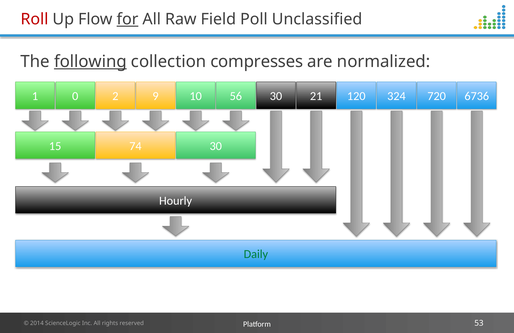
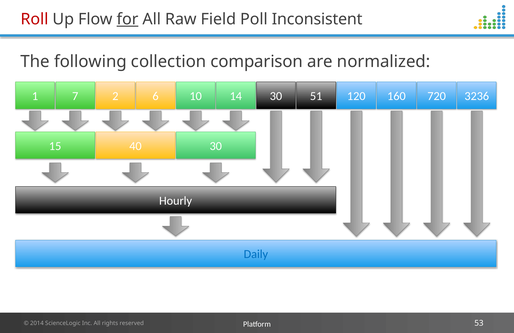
Unclassified: Unclassified -> Inconsistent (317, 19)
following underline: present -> none (90, 62)
compresses: compresses -> comparison (257, 62)
0: 0 -> 7 (75, 96)
9: 9 -> 6 (156, 96)
56: 56 -> 14 (236, 96)
21: 21 -> 51 (316, 96)
324: 324 -> 160 (396, 96)
6736: 6736 -> 3236 (477, 96)
74: 74 -> 40 (135, 146)
Daily colour: green -> blue (256, 254)
